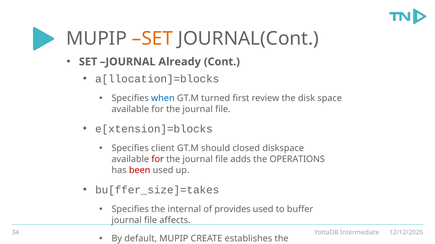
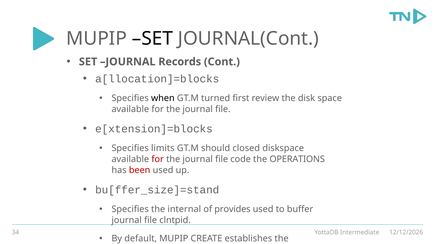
SET colour: orange -> black (152, 39)
Already: Already -> Records (180, 62)
when colour: blue -> black (163, 99)
client: client -> limits (163, 149)
adds: adds -> code (241, 160)
bu[ffer_size]=takes: bu[ffer_size]=takes -> bu[ffer_size]=stand (157, 190)
affects: affects -> clntpid (175, 221)
